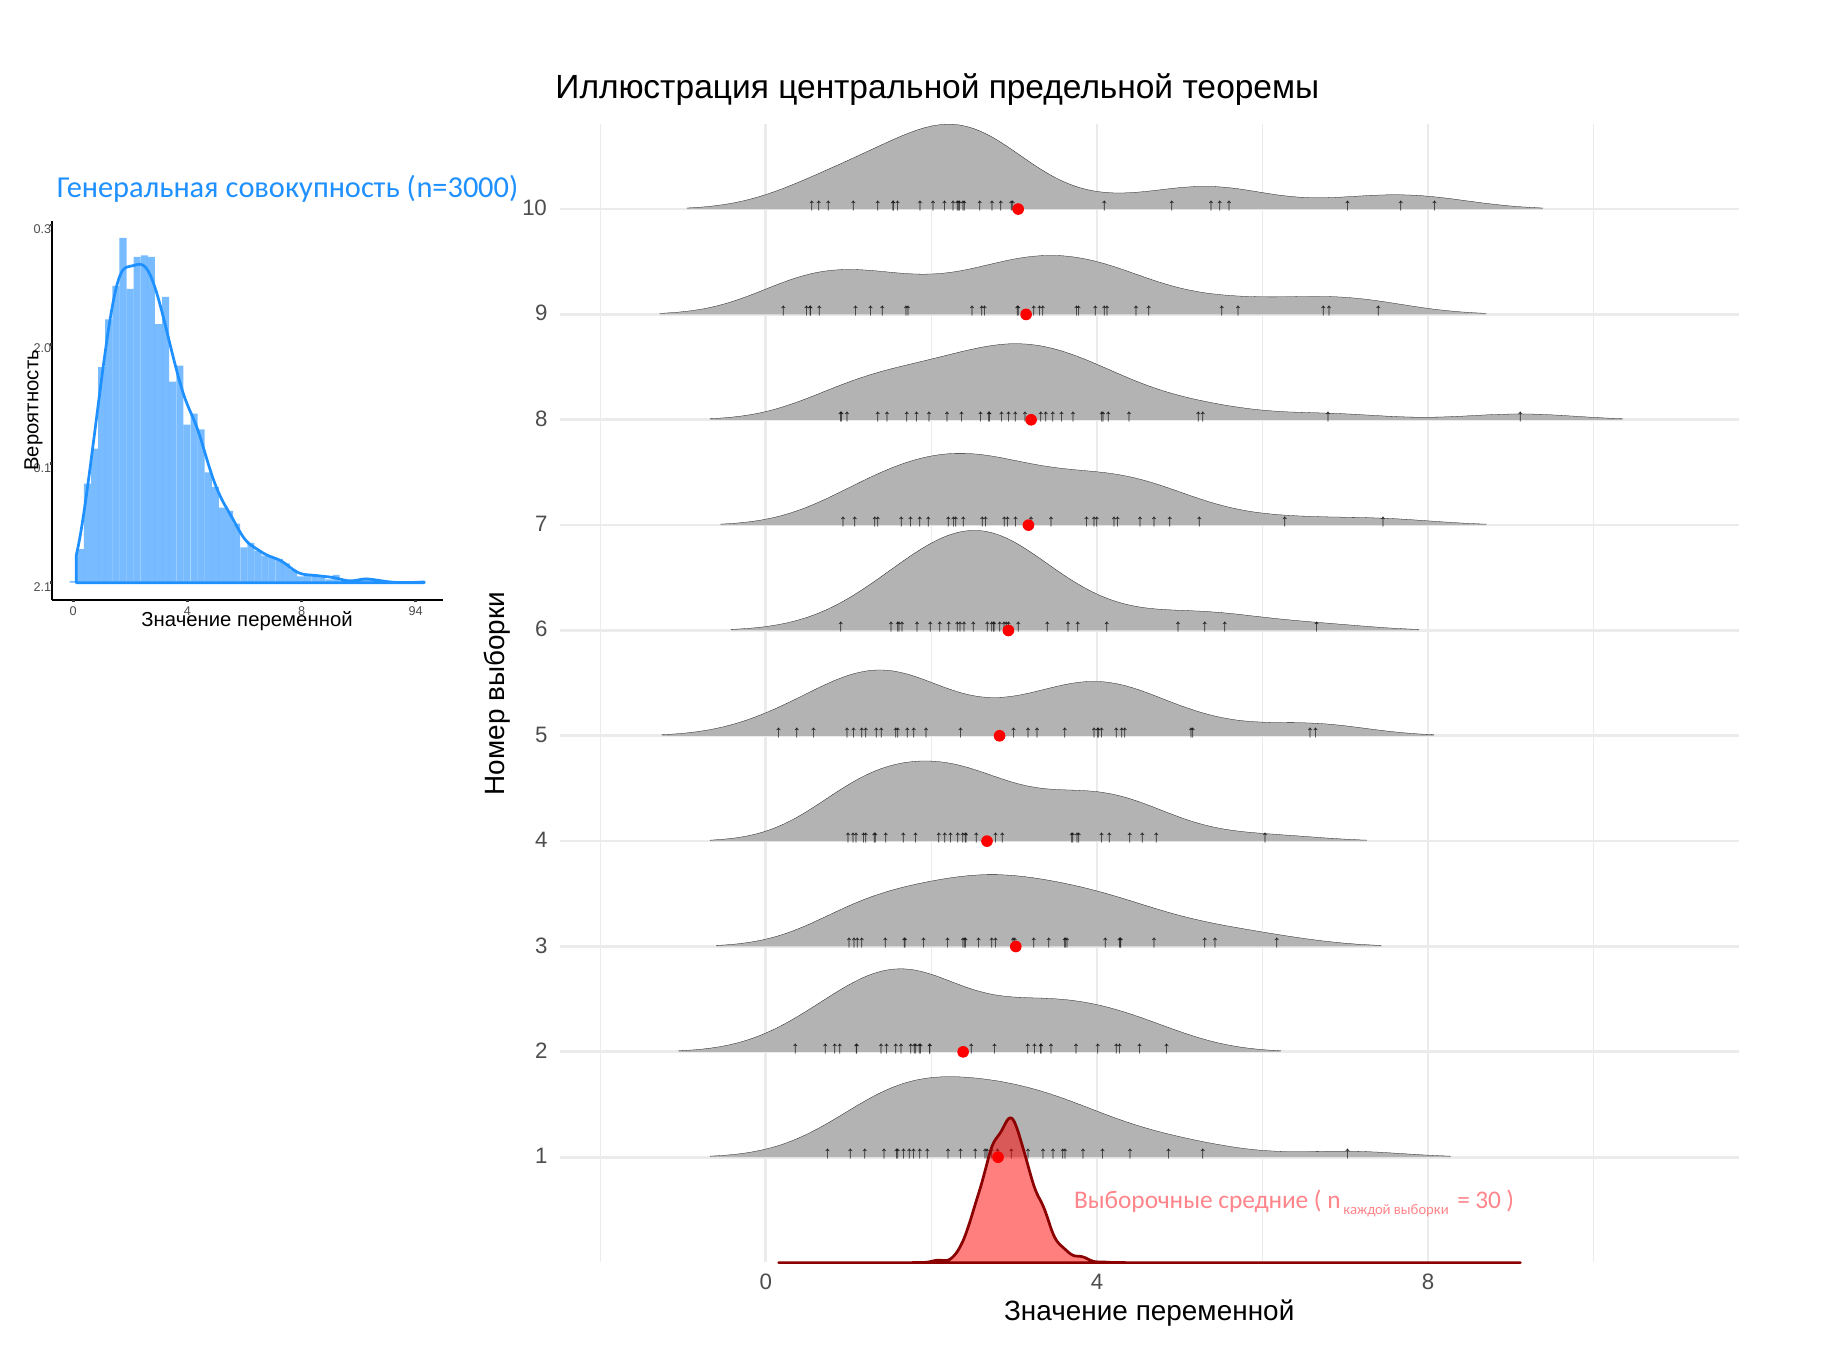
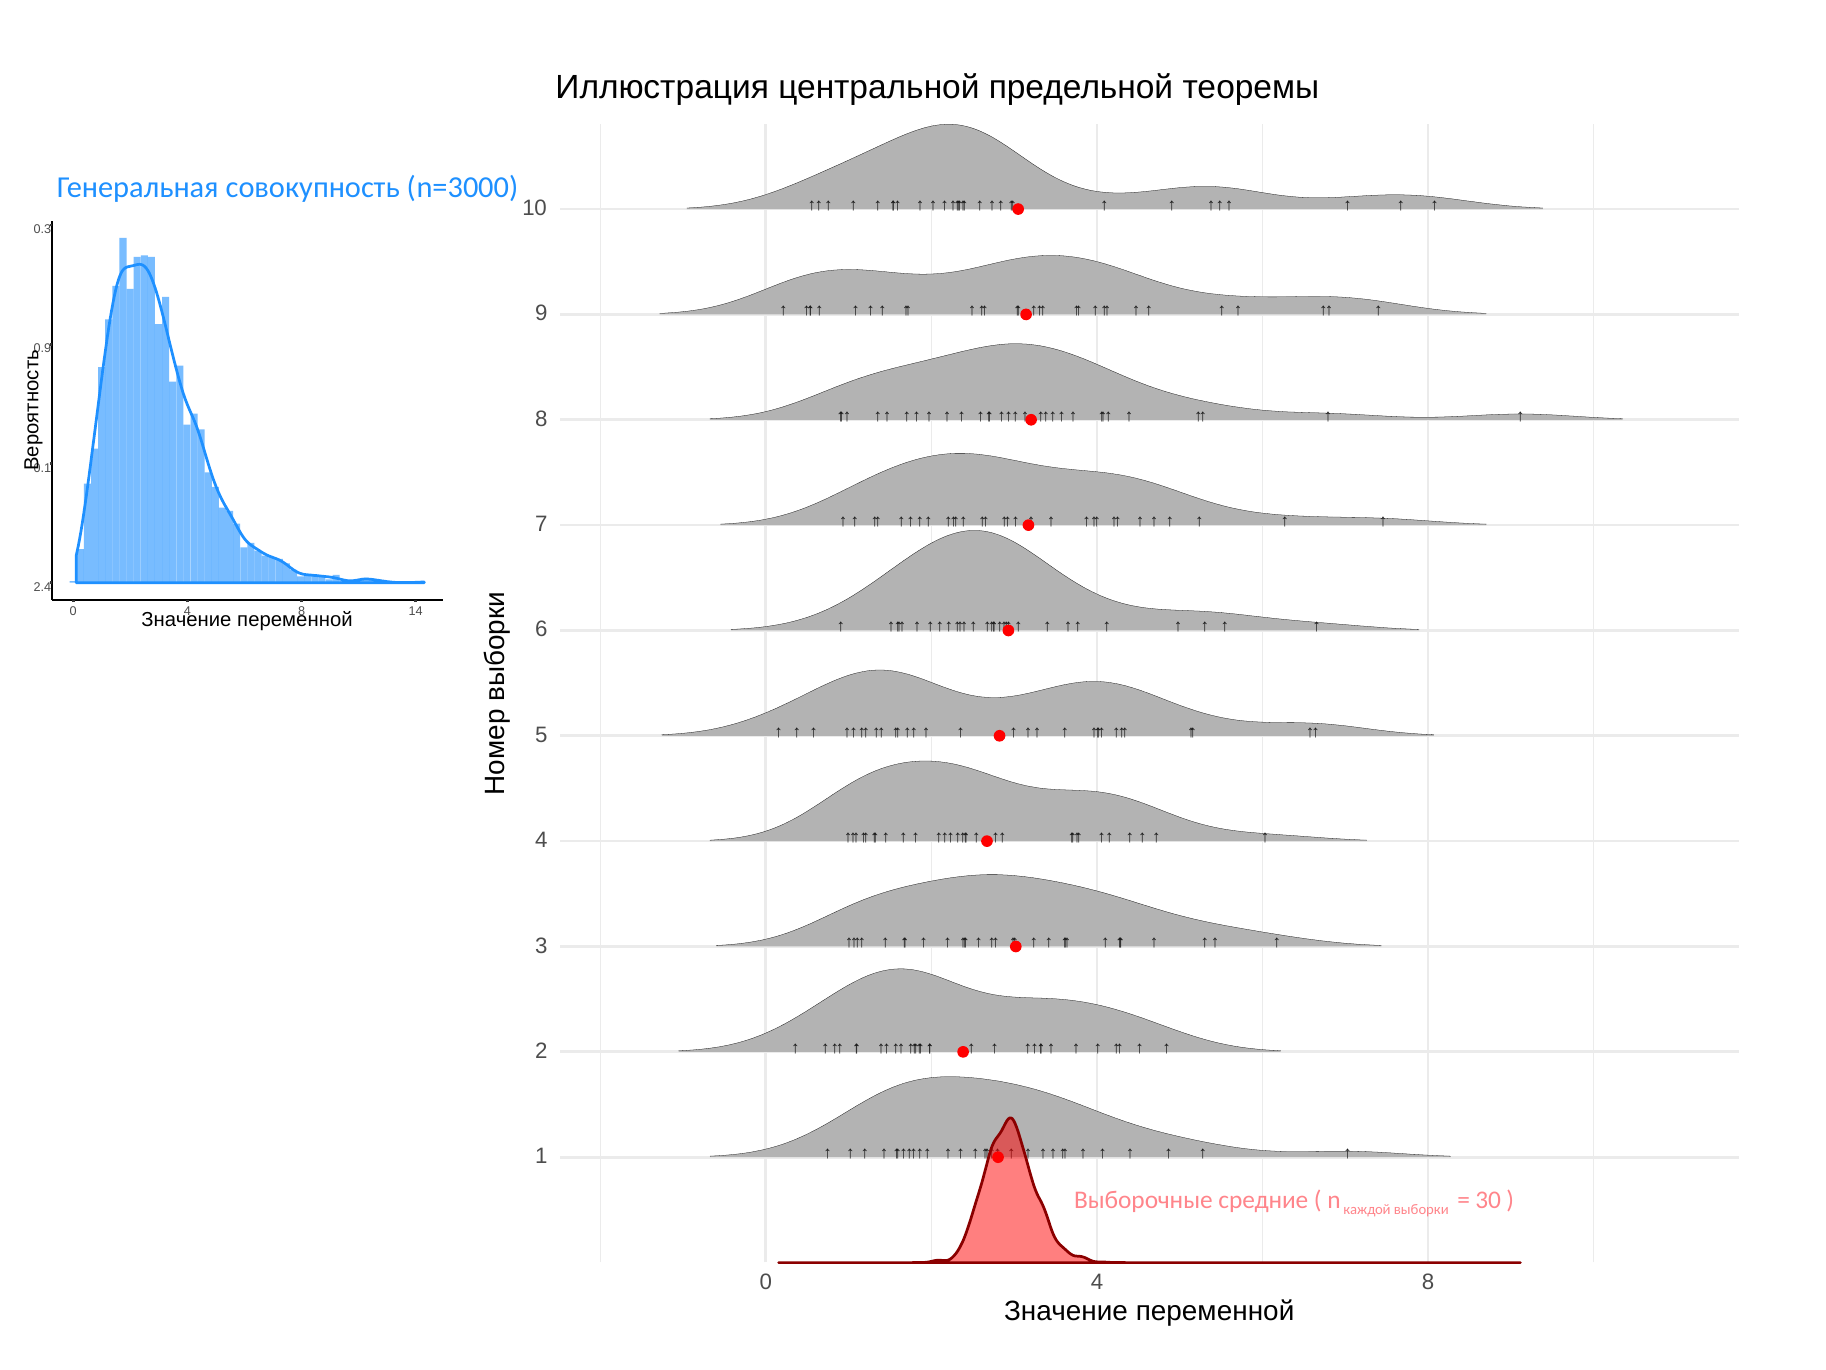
2.0: 2.0 -> 0.9 (42, 349)
2.1: 2.1 -> 2.4 (42, 587)
94: 94 -> 14 (416, 611)
